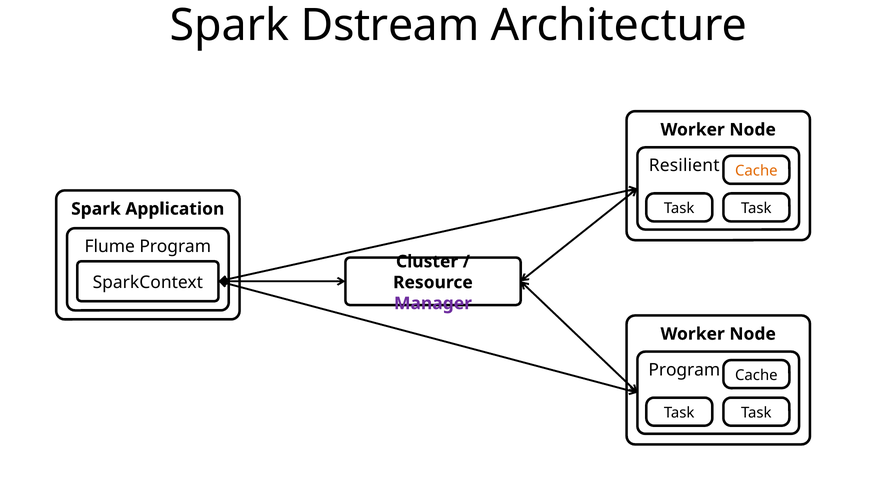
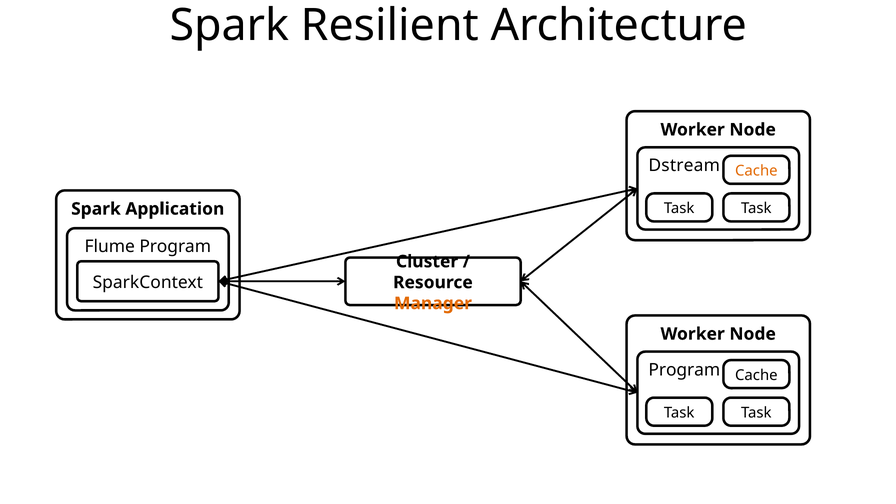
Dstream: Dstream -> Resilient (390, 25)
Resilient: Resilient -> Dstream (684, 166)
Manager colour: purple -> orange (433, 303)
